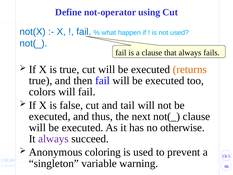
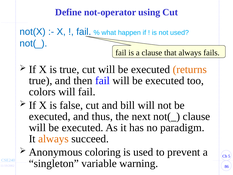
tail: tail -> bill (128, 105)
otherwise: otherwise -> paradigm (182, 127)
always colour: purple -> orange (53, 139)
